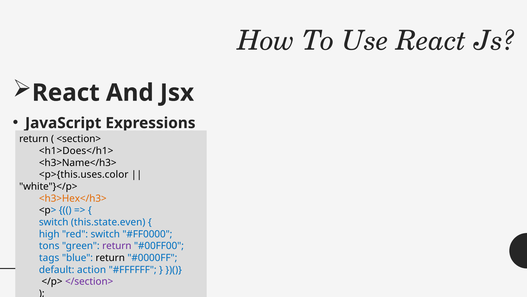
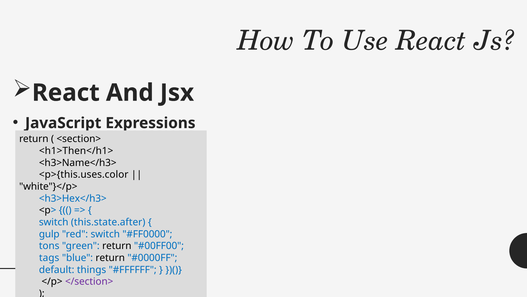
<h1>Does</h1>: <h1>Does</h1> -> <h1>Then</h1> (76, 151)
<h3>Hex</h3> colour: orange -> blue (73, 198)
this.state.even: this.state.even -> this.state.after (108, 222)
high: high -> gulp (49, 234)
return colour: purple -> black (117, 246)
action: action -> things (92, 269)
